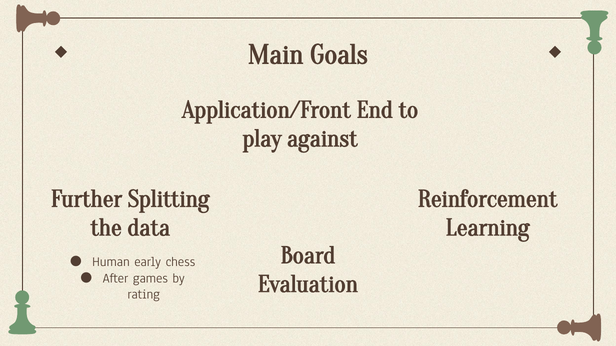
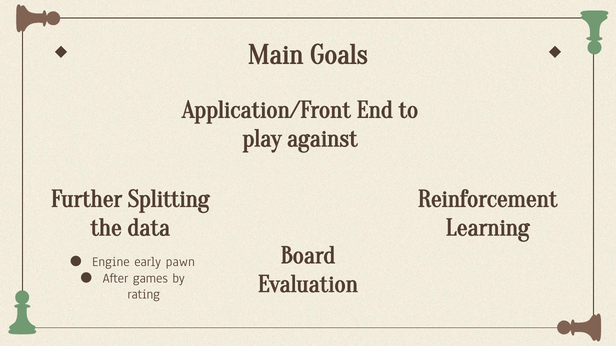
Human: Human -> Engine (111, 262)
chess: chess -> pawn (180, 262)
